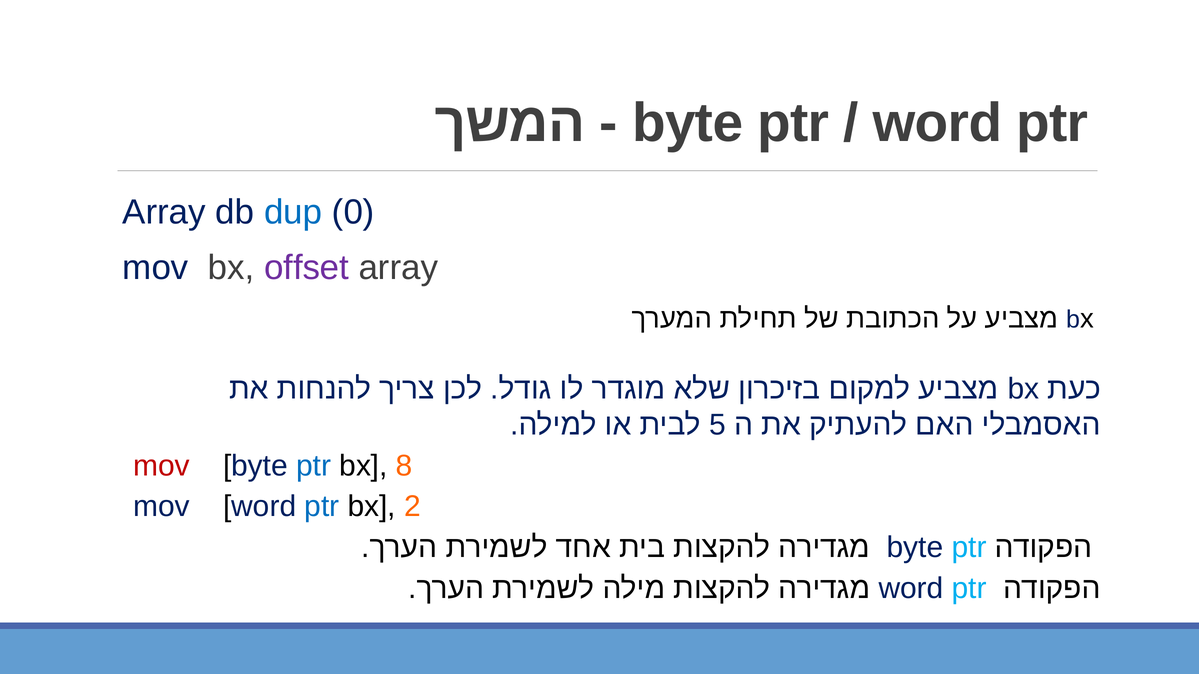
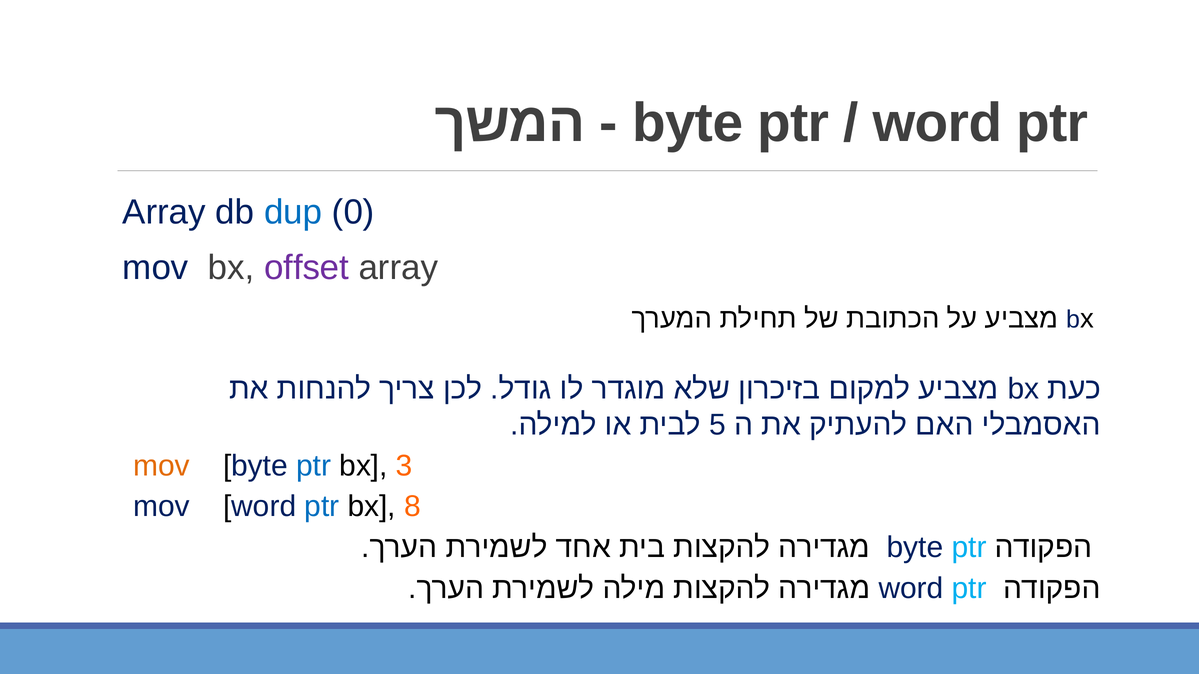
mov colour: red -> orange (161, 466)
8: 8 -> 3 (404, 466)
2: 2 -> 8 (412, 507)
